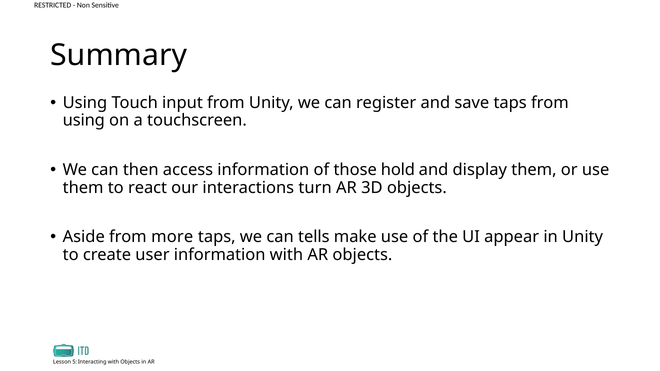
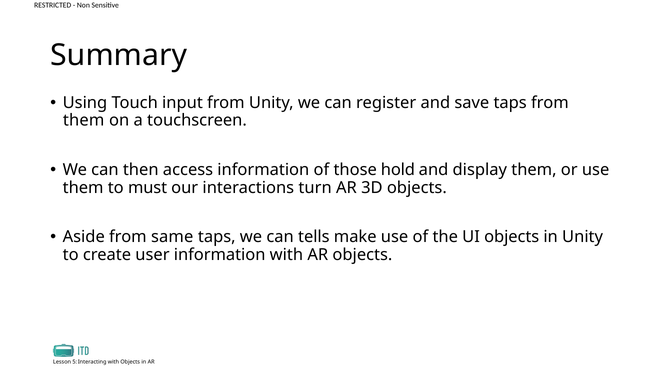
using: using -> them (84, 121)
react: react -> must (148, 188)
more: more -> same (172, 237)
UI appear: appear -> objects (512, 237)
